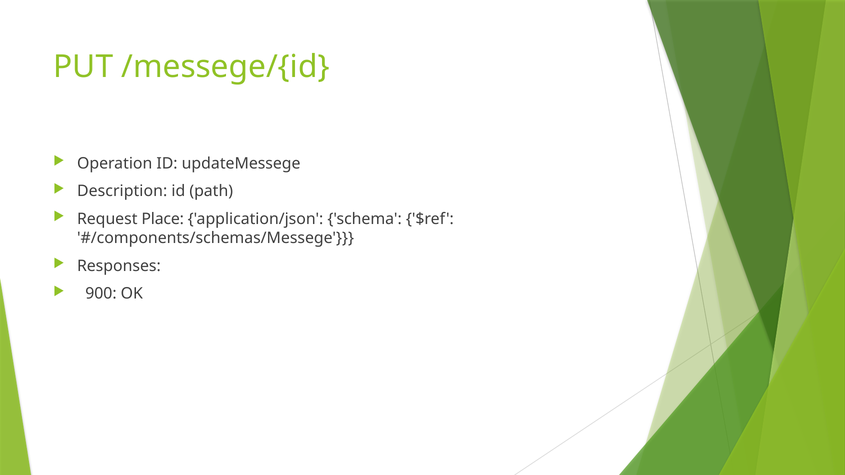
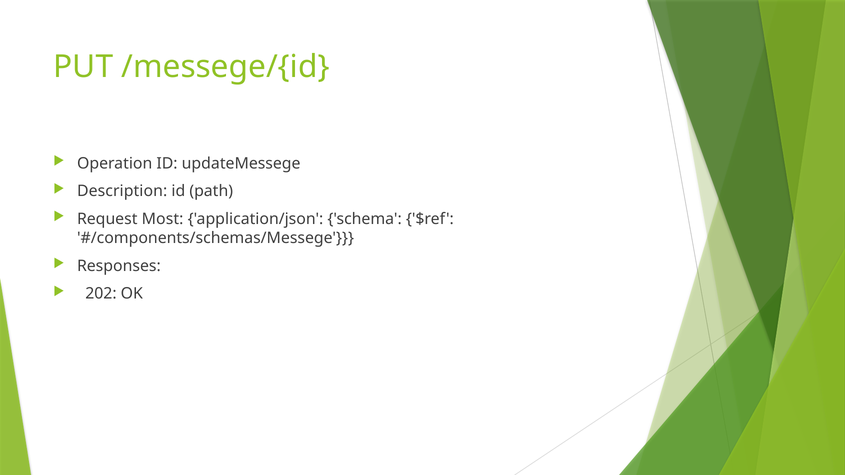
Place: Place -> Most (163, 219)
900: 900 -> 202 (101, 294)
